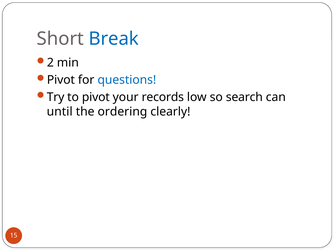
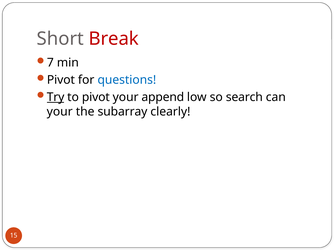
Break colour: blue -> red (114, 39)
2: 2 -> 7 (50, 63)
Try underline: none -> present (56, 97)
records: records -> append (163, 97)
until: until -> your (60, 111)
ordering: ordering -> subarray (122, 111)
